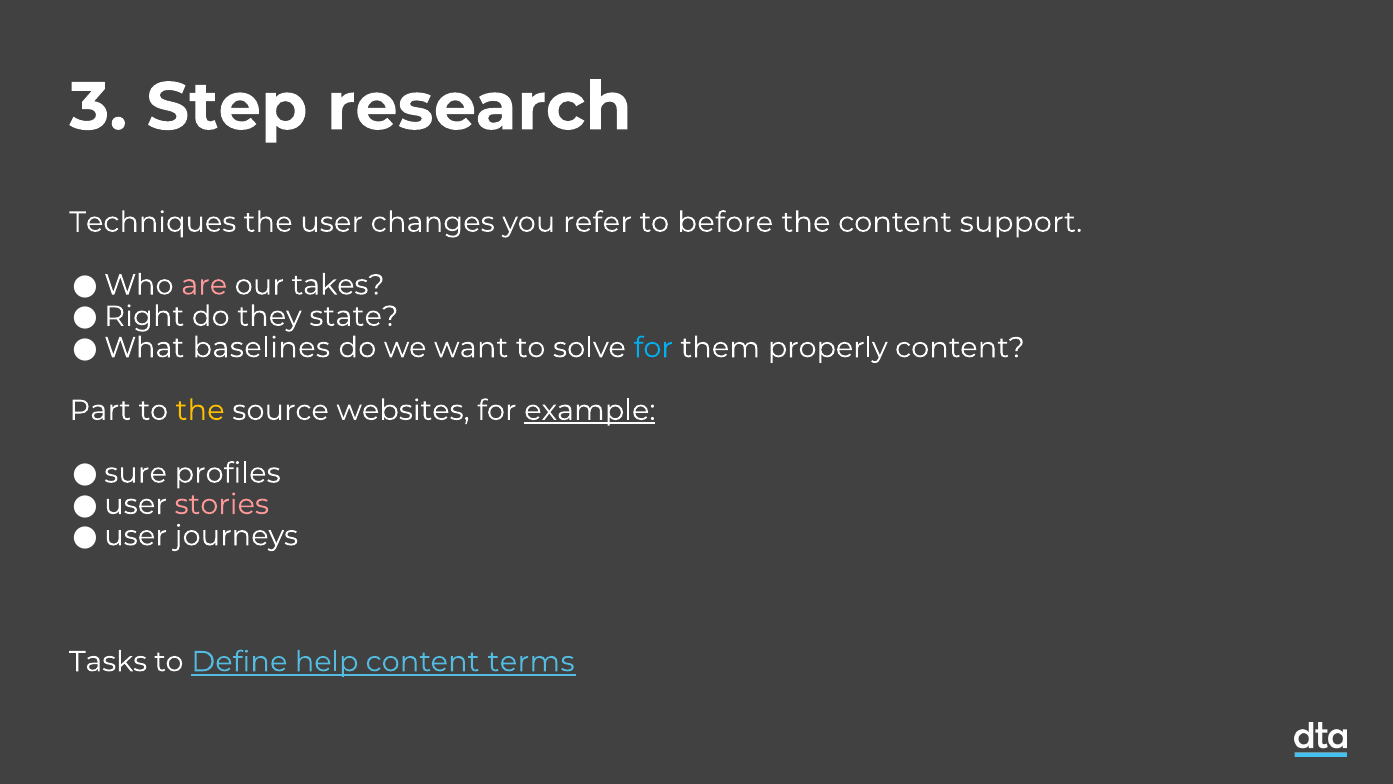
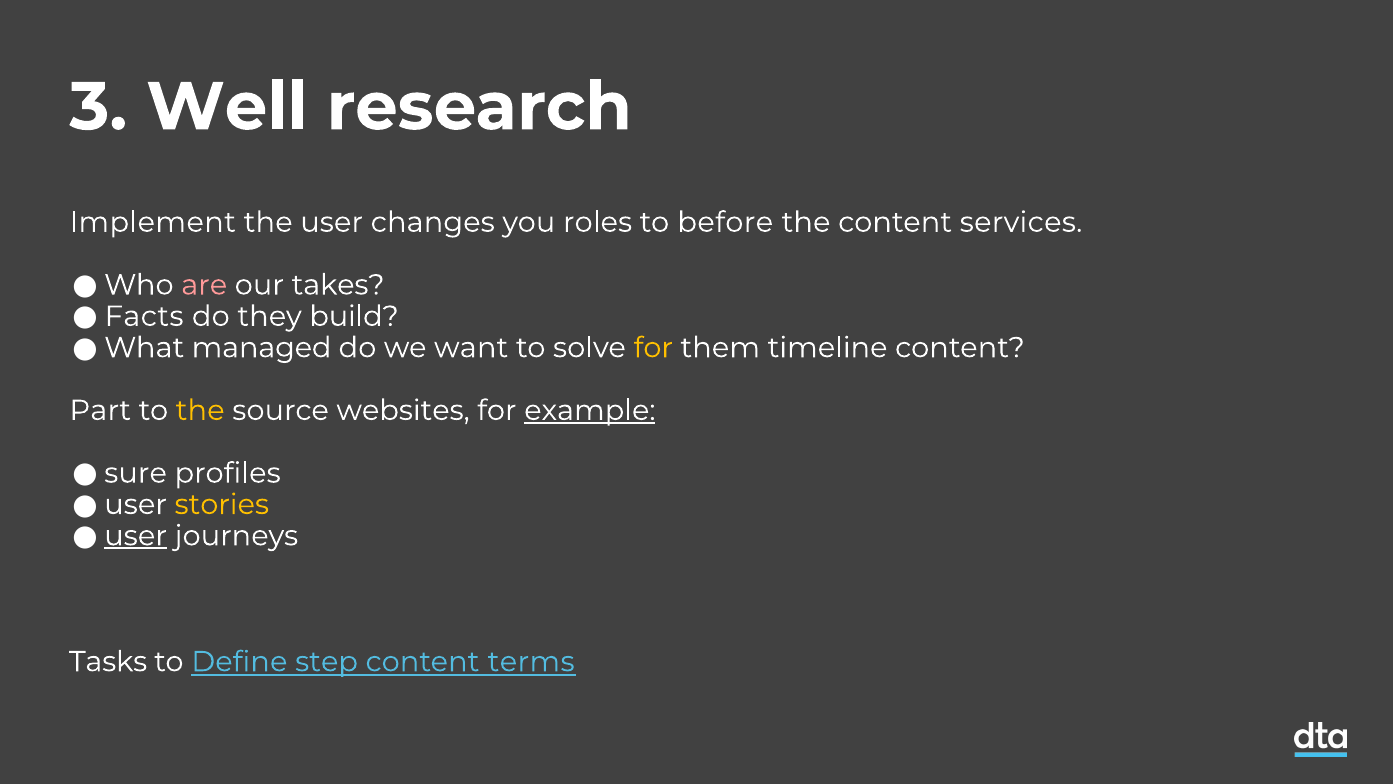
Step: Step -> Well (227, 107)
Techniques: Techniques -> Implement (153, 222)
refer: refer -> roles (598, 222)
support: support -> services (1021, 222)
Right: Right -> Facts (144, 316)
state: state -> build (354, 316)
baselines: baselines -> managed (262, 347)
for colour: light blue -> yellow (653, 347)
properly: properly -> timeline (828, 347)
stories colour: pink -> yellow (222, 504)
user underline: none -> present (136, 536)
help: help -> step (327, 661)
